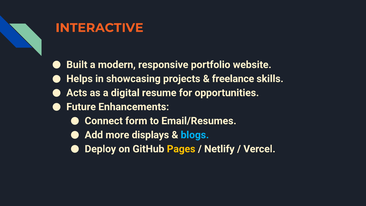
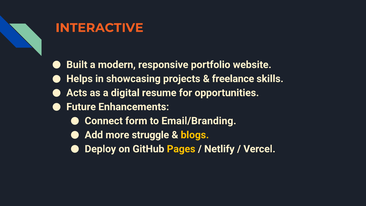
Email/Resumes: Email/Resumes -> Email/Branding (199, 121)
displays: displays -> struggle (150, 135)
blogs colour: light blue -> yellow (195, 135)
